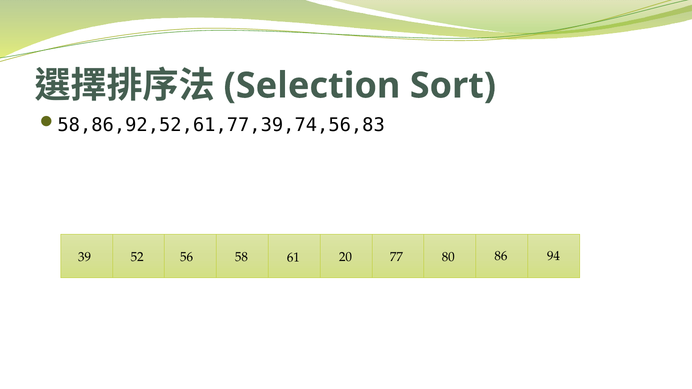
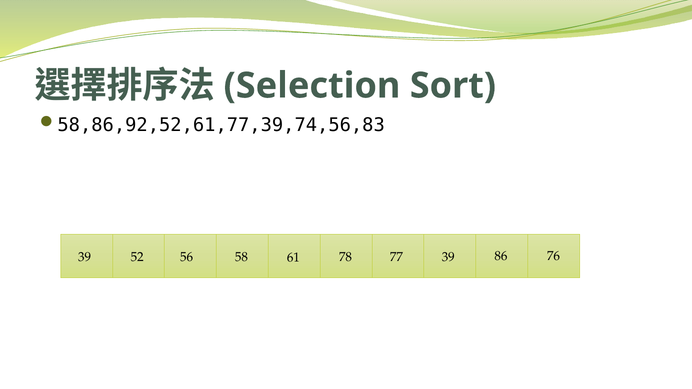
20: 20 -> 78 (345, 257)
77 80: 80 -> 39 (448, 257)
94: 94 -> 76 (553, 256)
